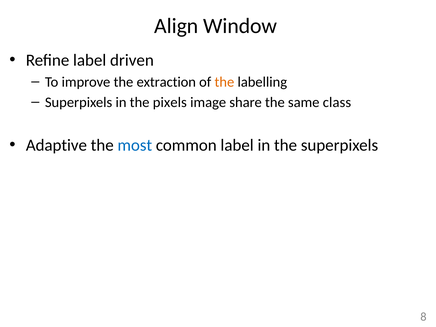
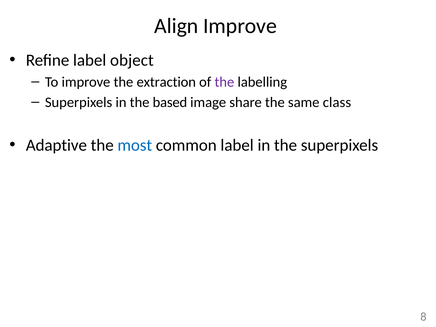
Align Window: Window -> Improve (240, 26)
driven: driven -> object (132, 60)
the colour: orange -> purple (224, 82)
pixels: pixels -> based (170, 102)
